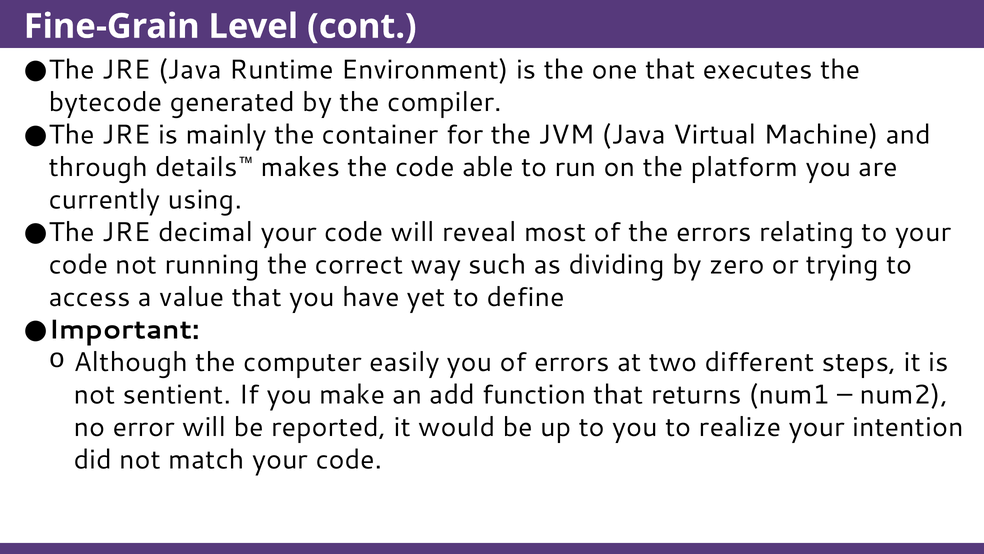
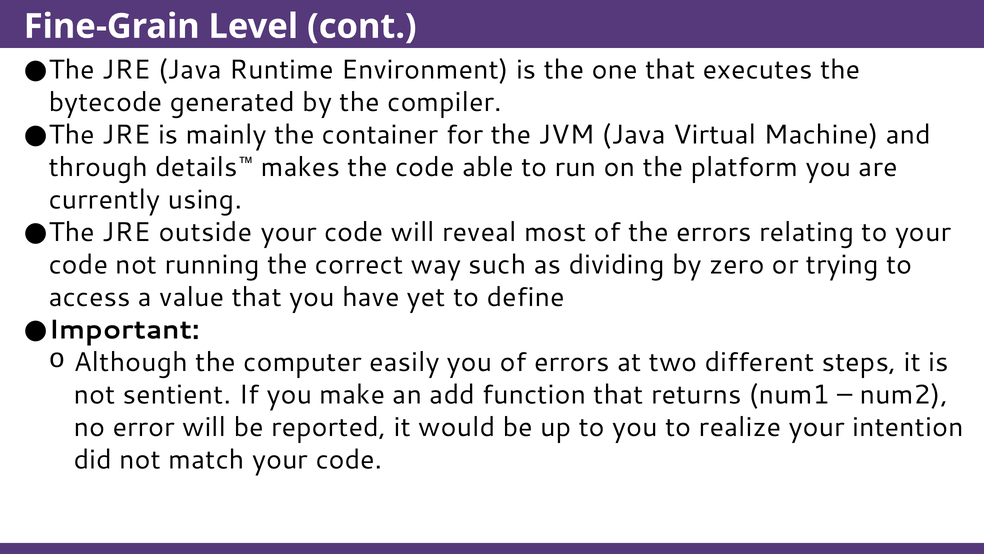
decimal: decimal -> outside (206, 232)
